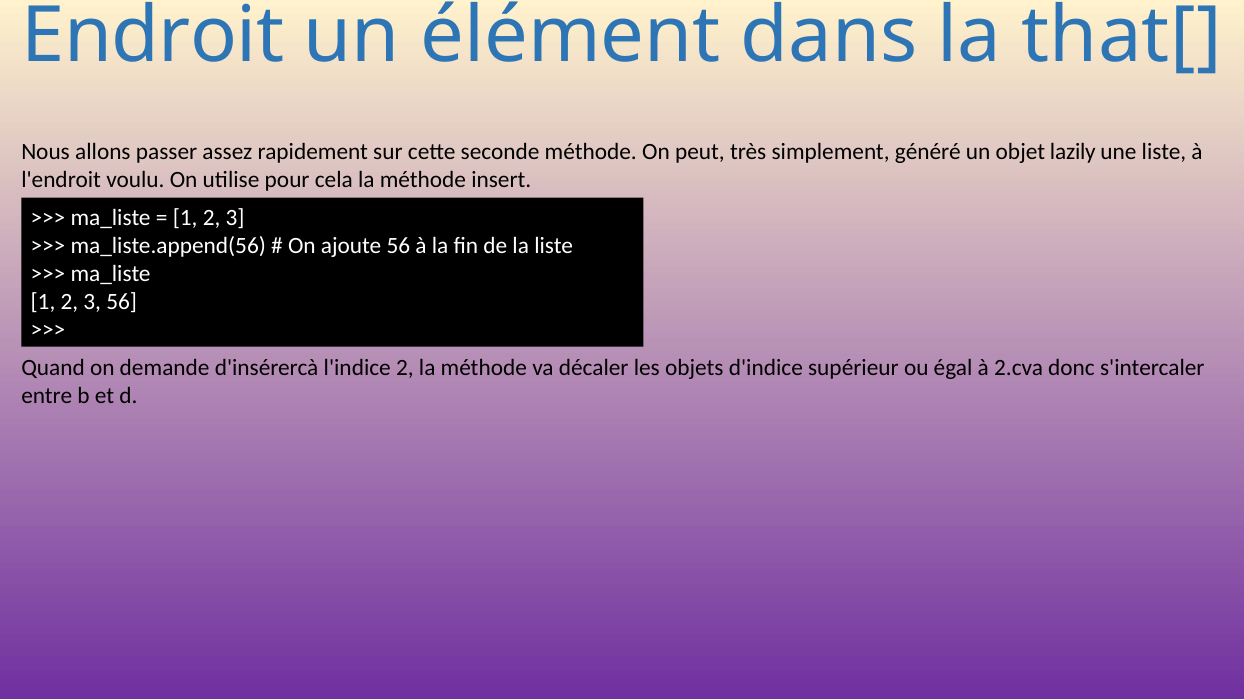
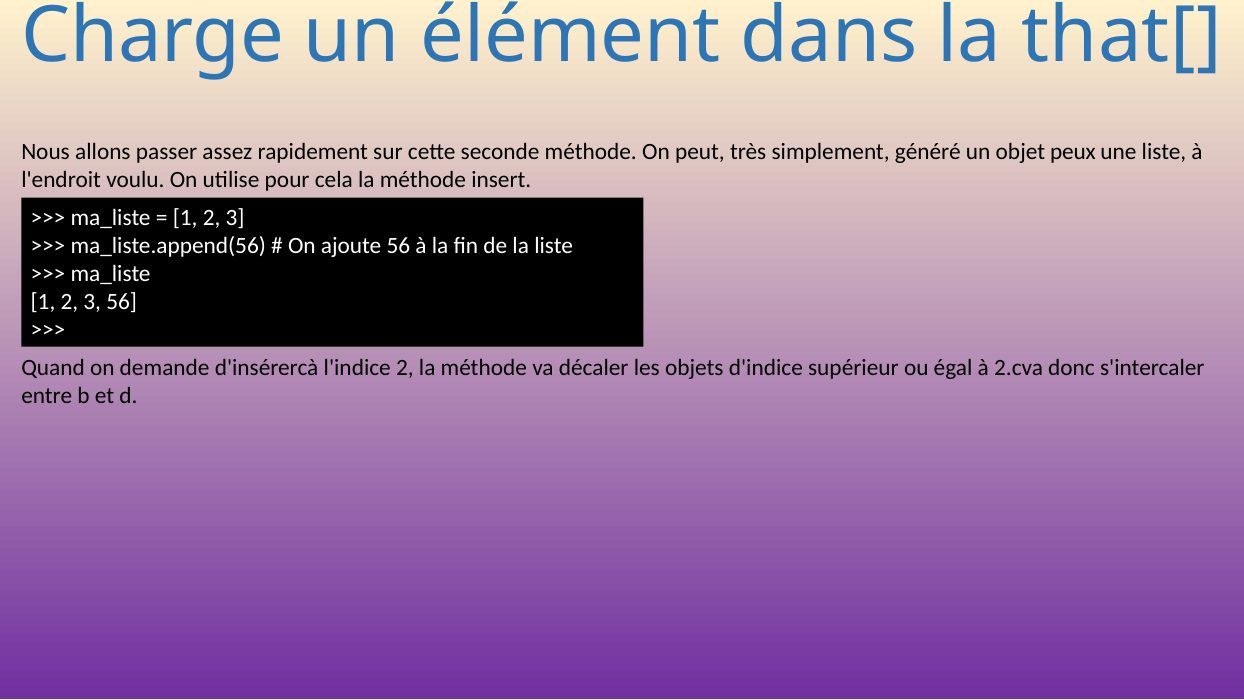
Endroit: Endroit -> Charge (153, 36)
lazily: lazily -> peux (1073, 152)
